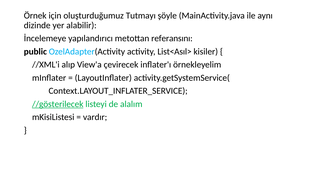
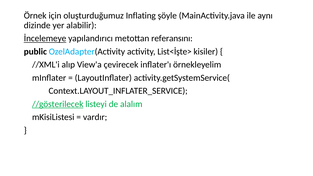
Tutmayı: Tutmayı -> Inflating (141, 16)
İncelemeye underline: none -> present (45, 38)
List<Asıl>: List<Asıl> -> List<İşte> (175, 52)
